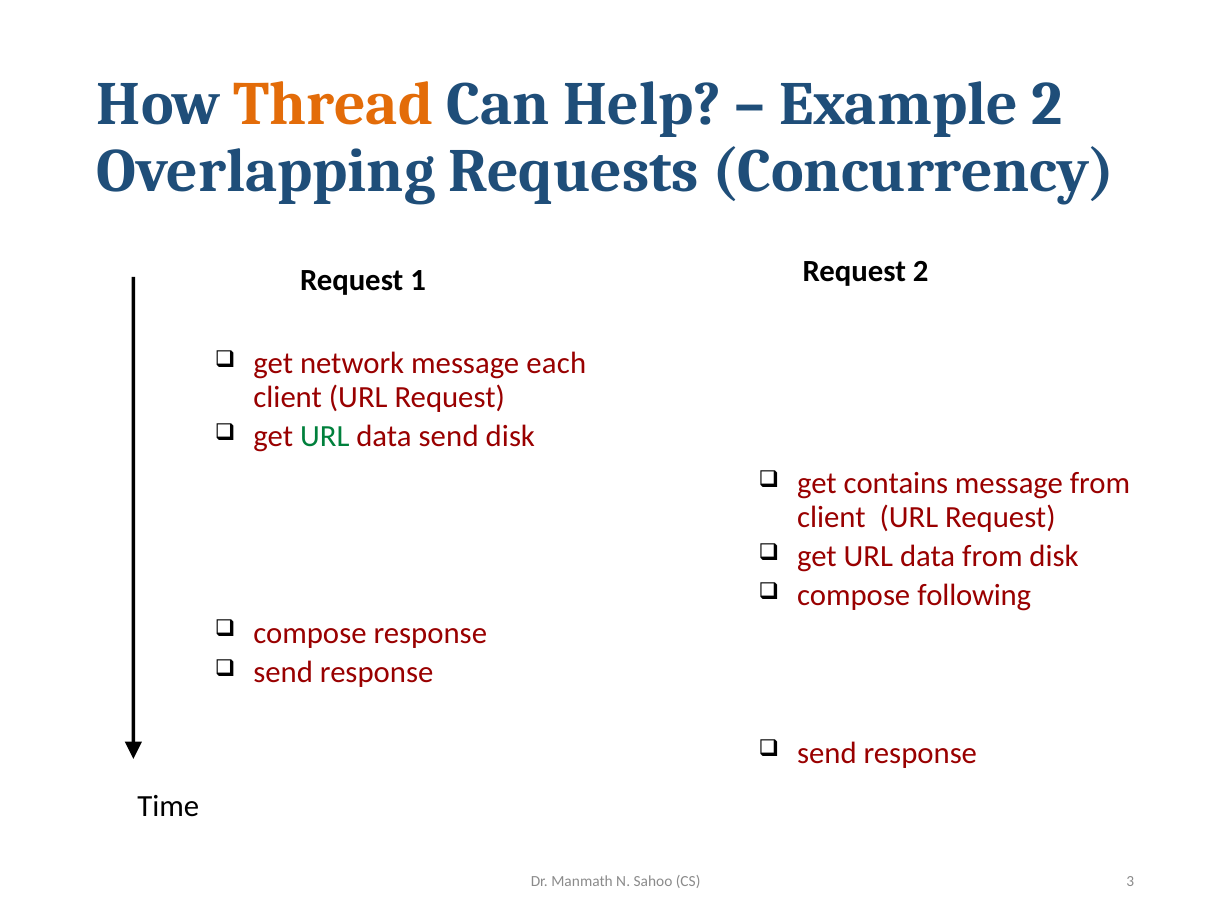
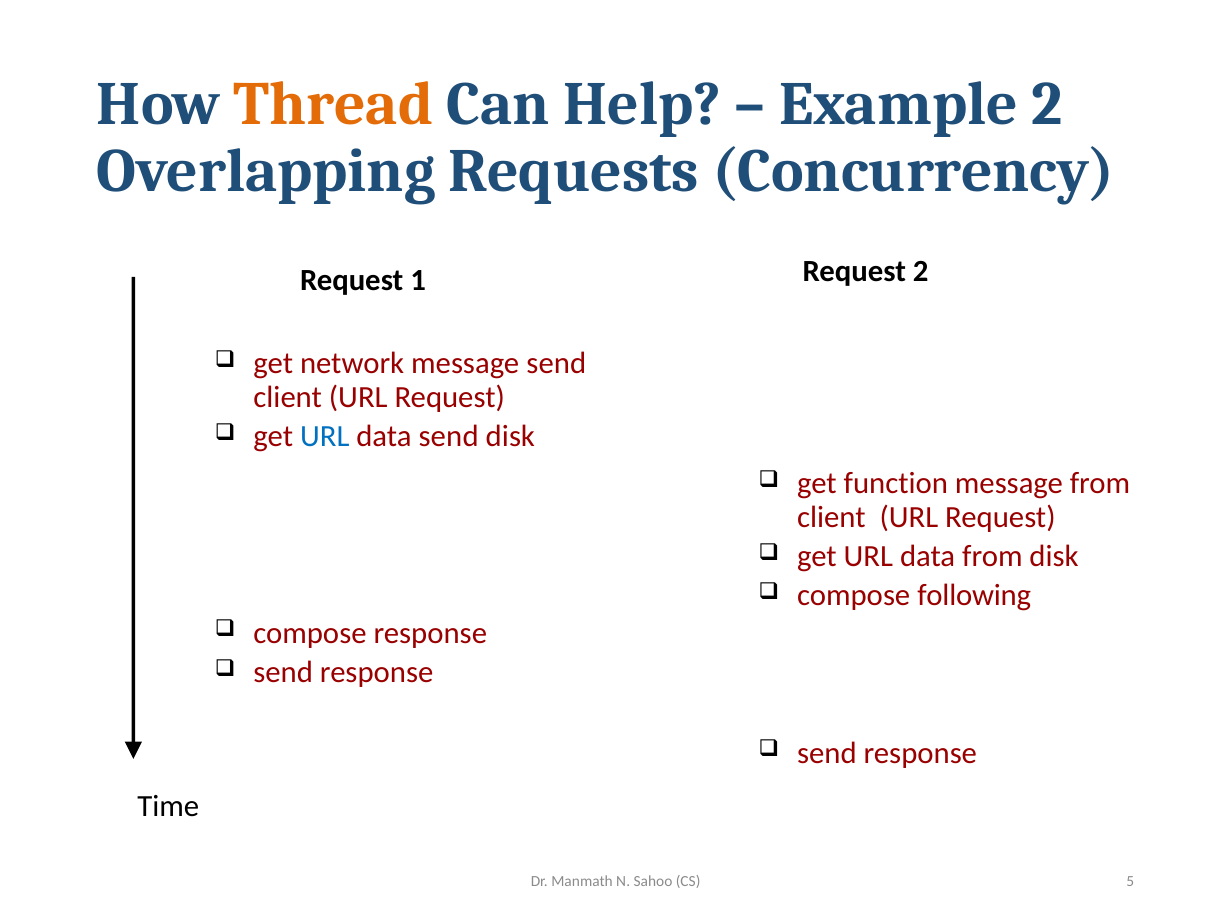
message each: each -> send (556, 364)
URL colour: green -> blue (325, 436)
contains: contains -> function (896, 484)
3: 3 -> 5 (1130, 881)
